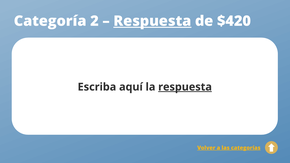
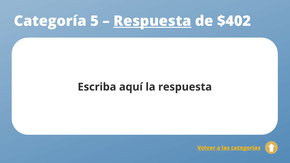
2: 2 -> 5 (94, 21)
$420: $420 -> $402 (234, 21)
respuesta underline: present -> none (185, 87)
